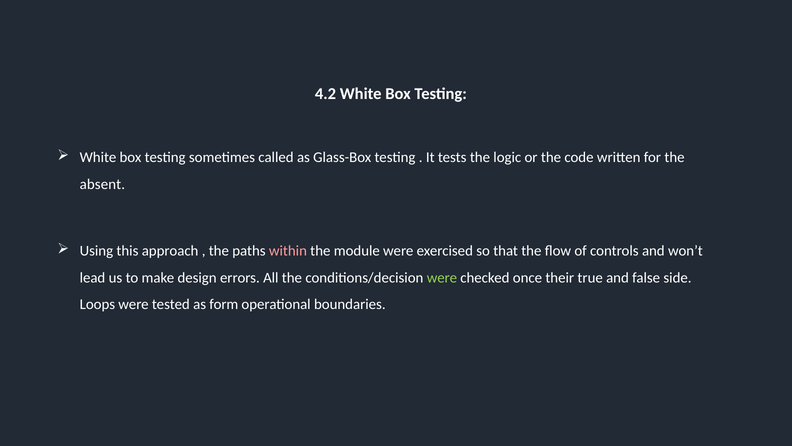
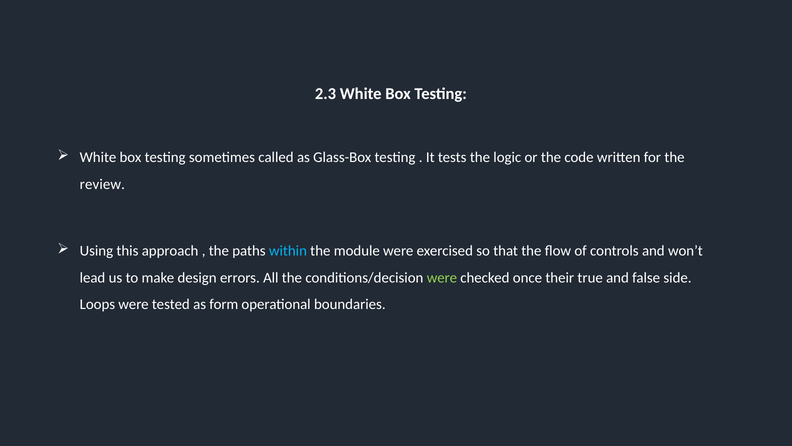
4.2: 4.2 -> 2.3 (325, 94)
absent: absent -> review (102, 184)
within colour: pink -> light blue (288, 251)
